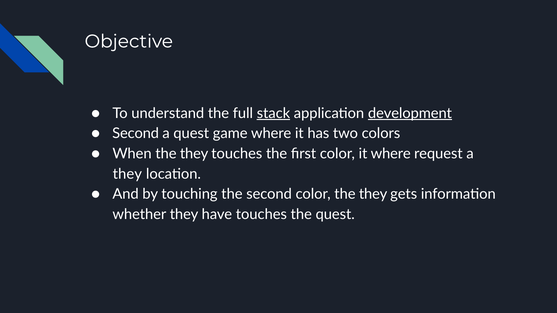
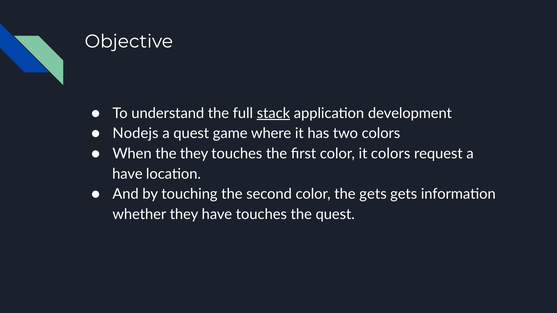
development underline: present -> none (410, 113)
Second: Second -> Nodejs (135, 134)
it where: where -> colors (391, 154)
they: they -> have (127, 174)
color the they: they -> gets (373, 194)
